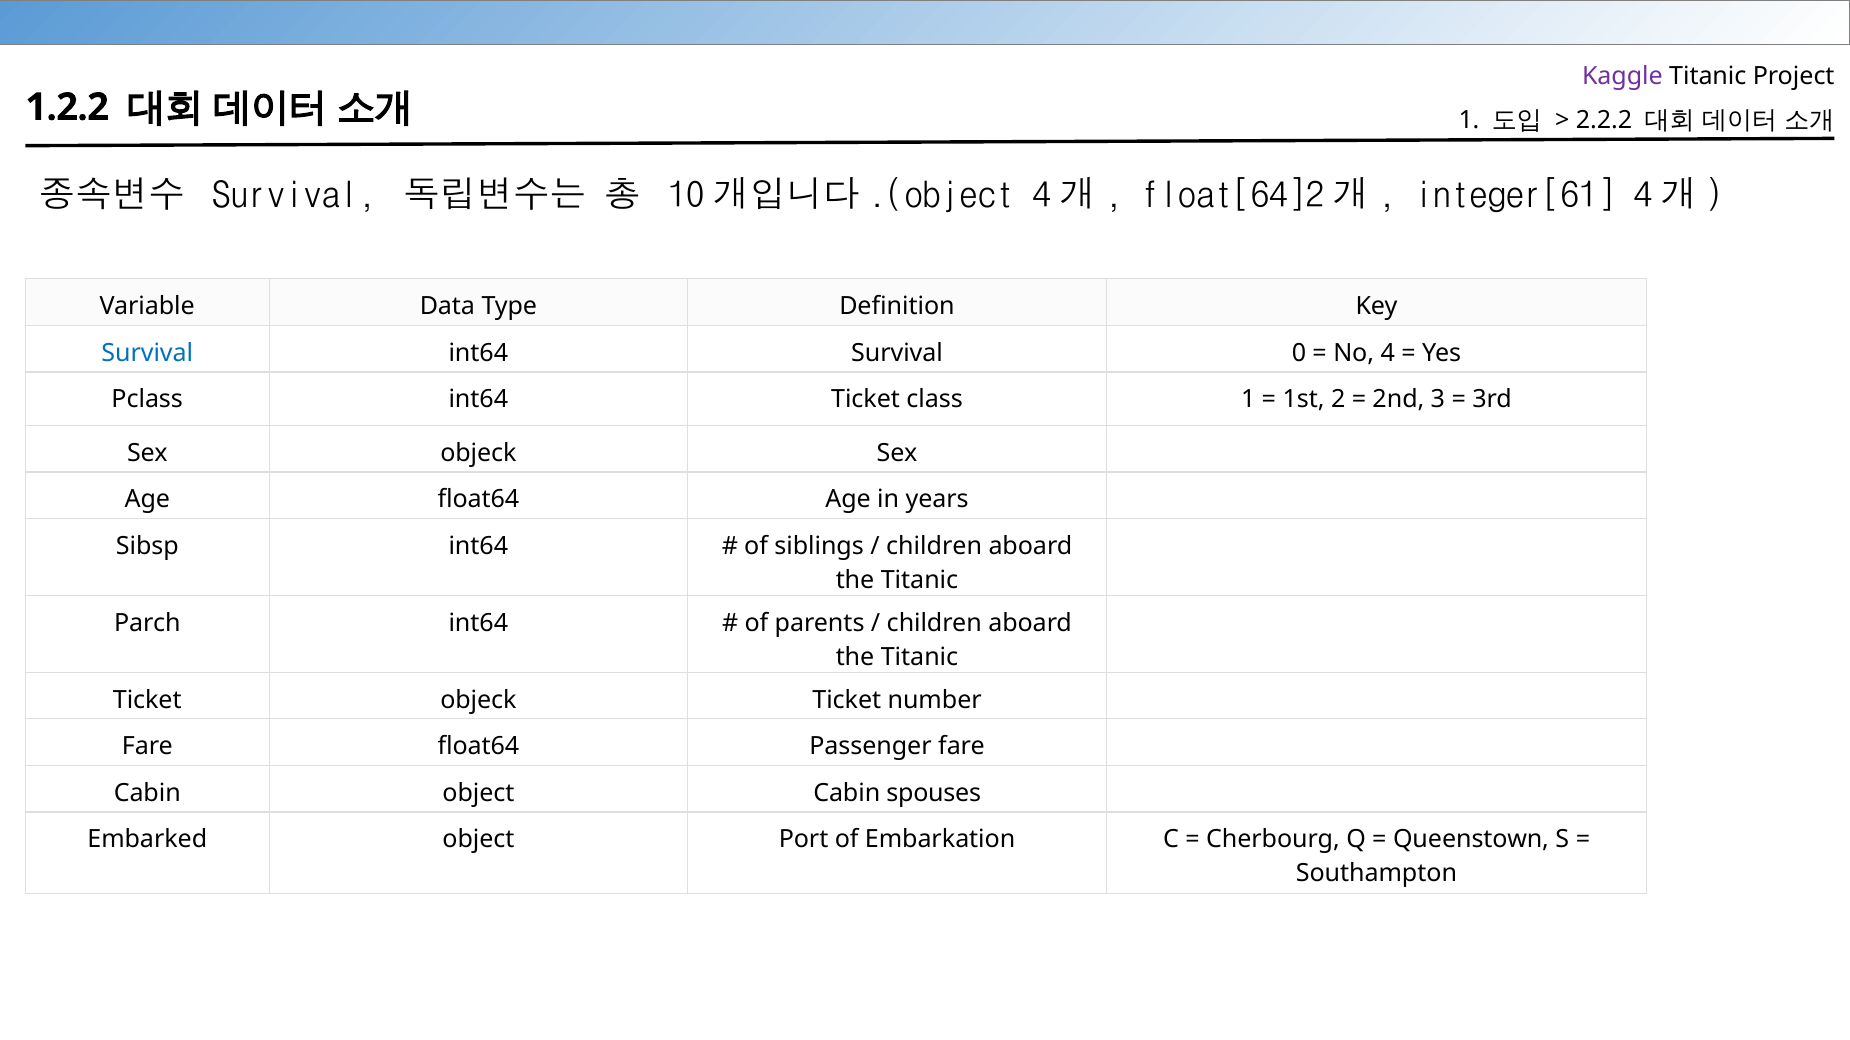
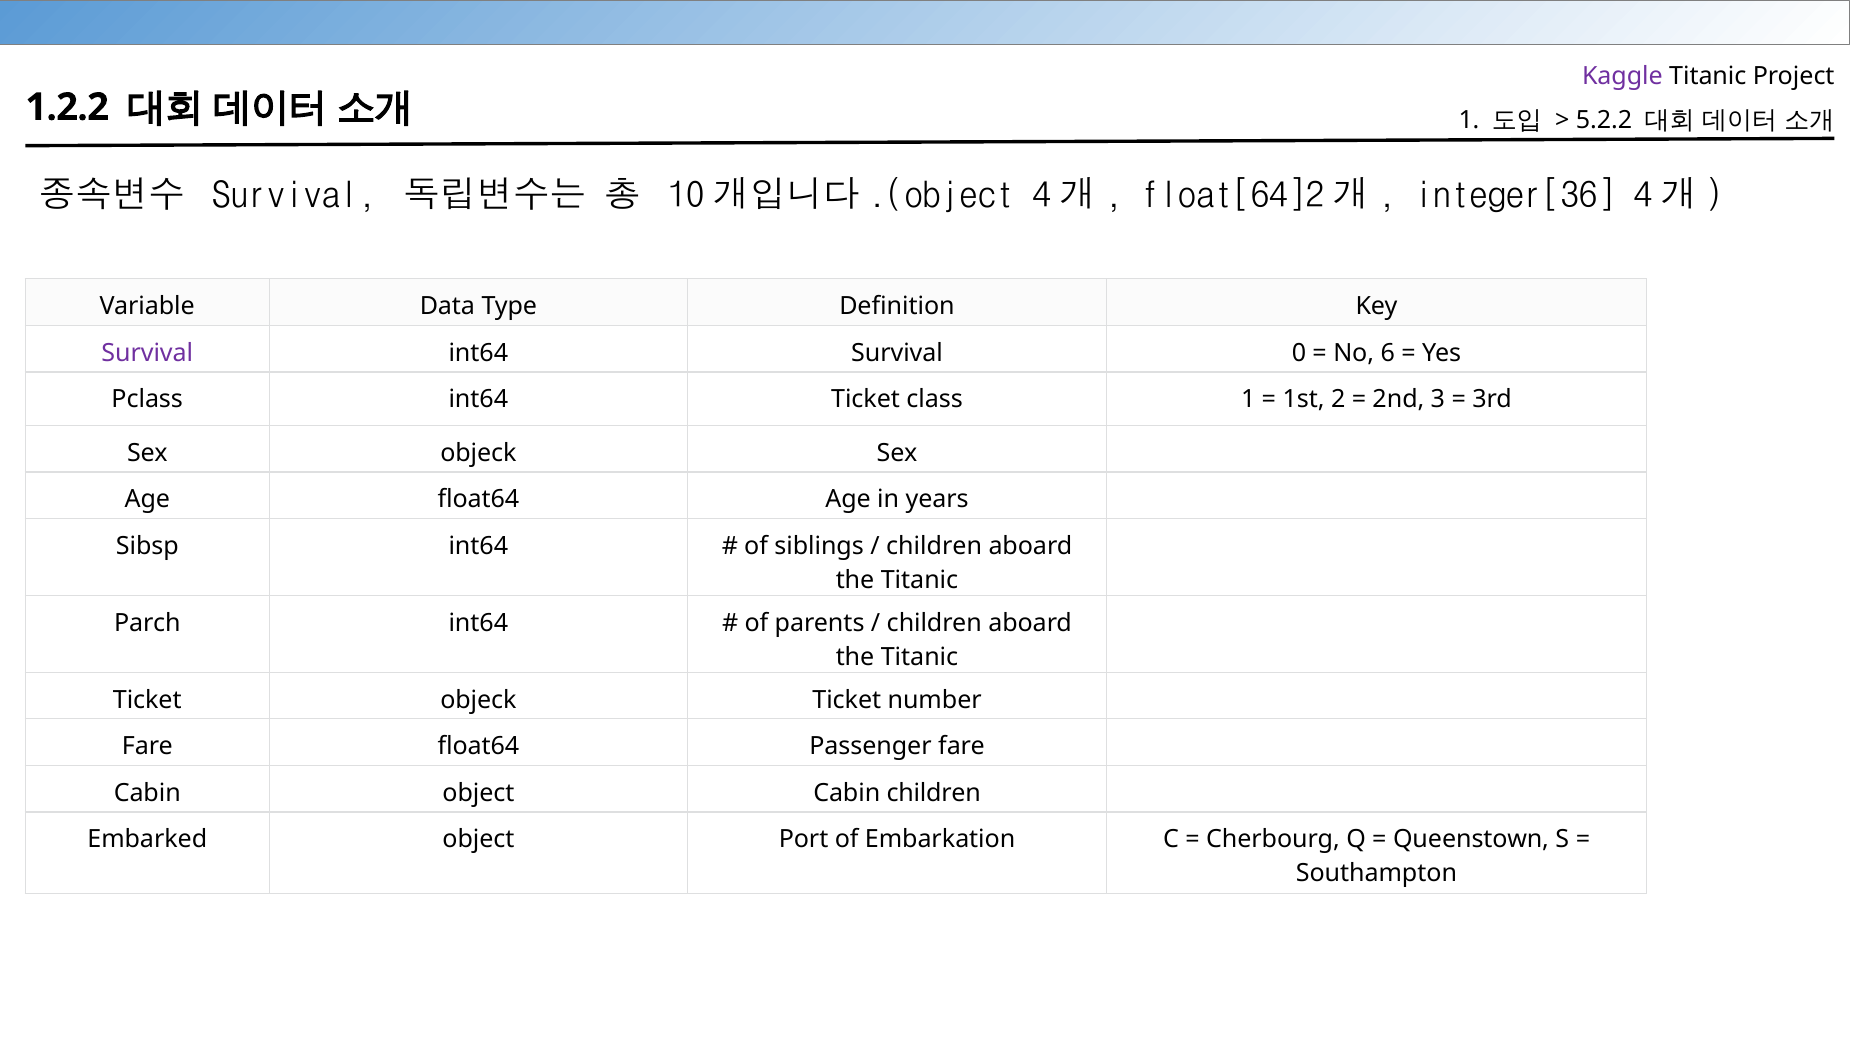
2.2.2: 2.2.2 -> 5.2.2 (1604, 121)
integer[61: integer[61 -> integer[36 (1515, 196)
Survival colour: blue -> purple (147, 353)
4: 4 -> 6 (1388, 353)
Cabin spouses: spouses -> children (934, 793)
